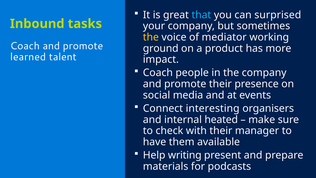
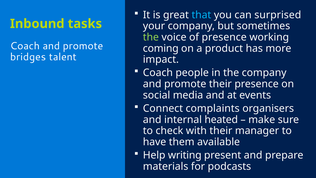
the colour: yellow -> light green (151, 37)
of mediator: mediator -> presence (224, 37)
ground: ground -> coming (161, 48)
learned: learned -> bridges (28, 57)
interesting: interesting -> complaints (213, 108)
